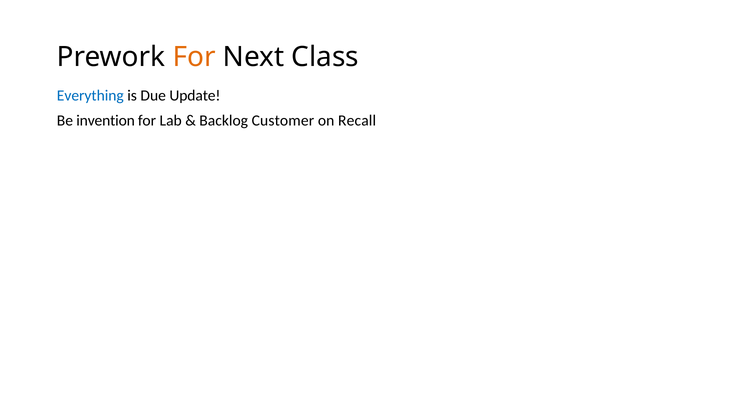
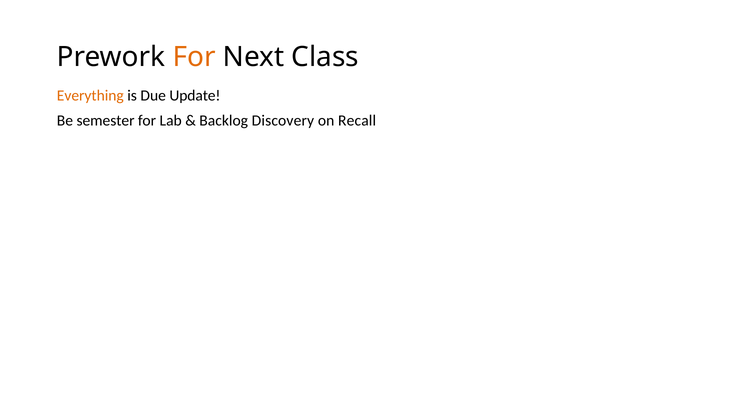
Everything colour: blue -> orange (90, 96)
invention: invention -> semester (106, 120)
Customer: Customer -> Discovery (283, 120)
